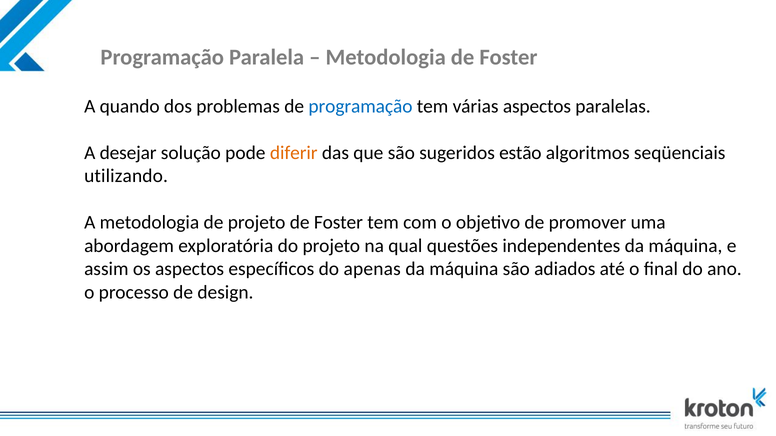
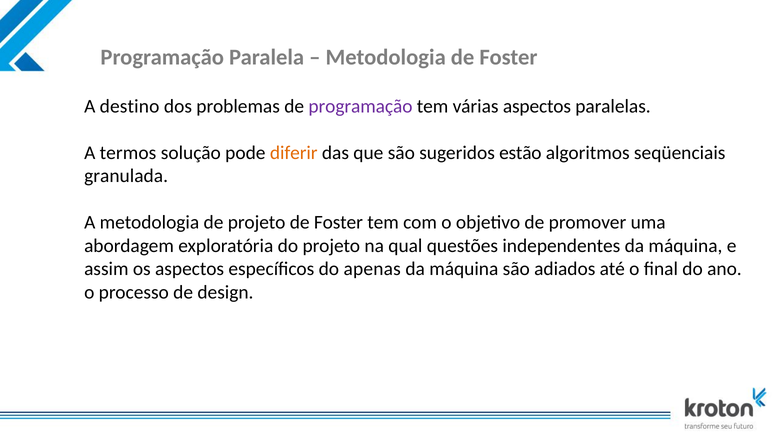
quando: quando -> destino (130, 106)
programação colour: blue -> purple (360, 106)
desejar: desejar -> termos (128, 153)
utilizando: utilizando -> granulada (126, 176)
